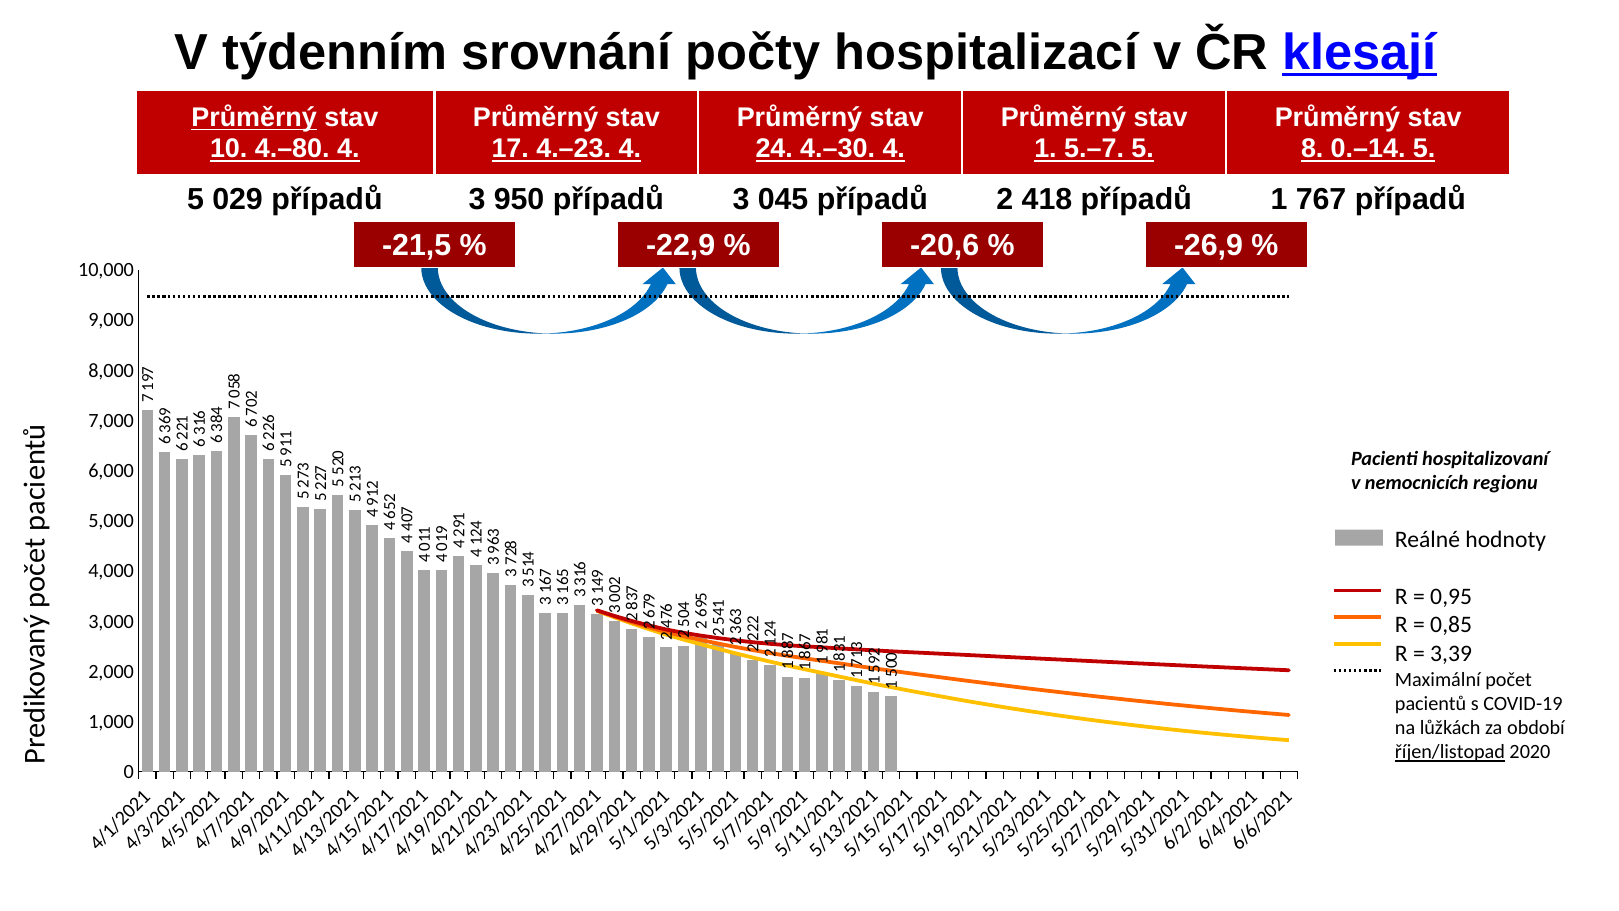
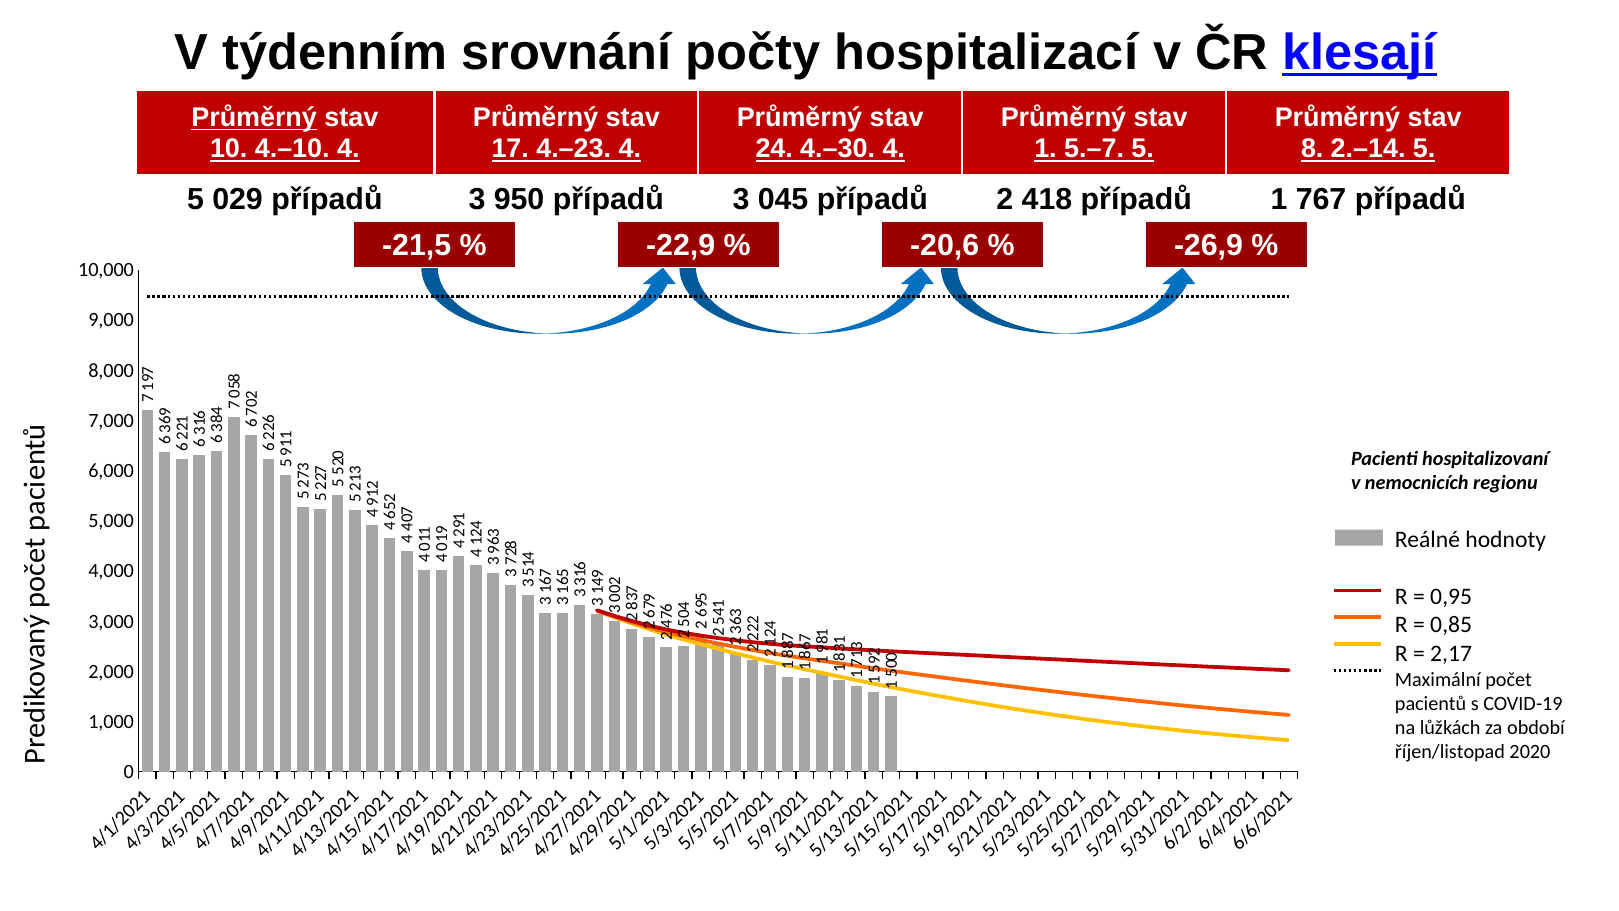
4.–80: 4.–80 -> 4.–10 (292, 149)
0.–14: 0.–14 -> 2.–14 (1368, 149)
3,39: 3,39 -> 2,17 (1451, 653)
říjen/listopad underline: present -> none (1450, 752)
